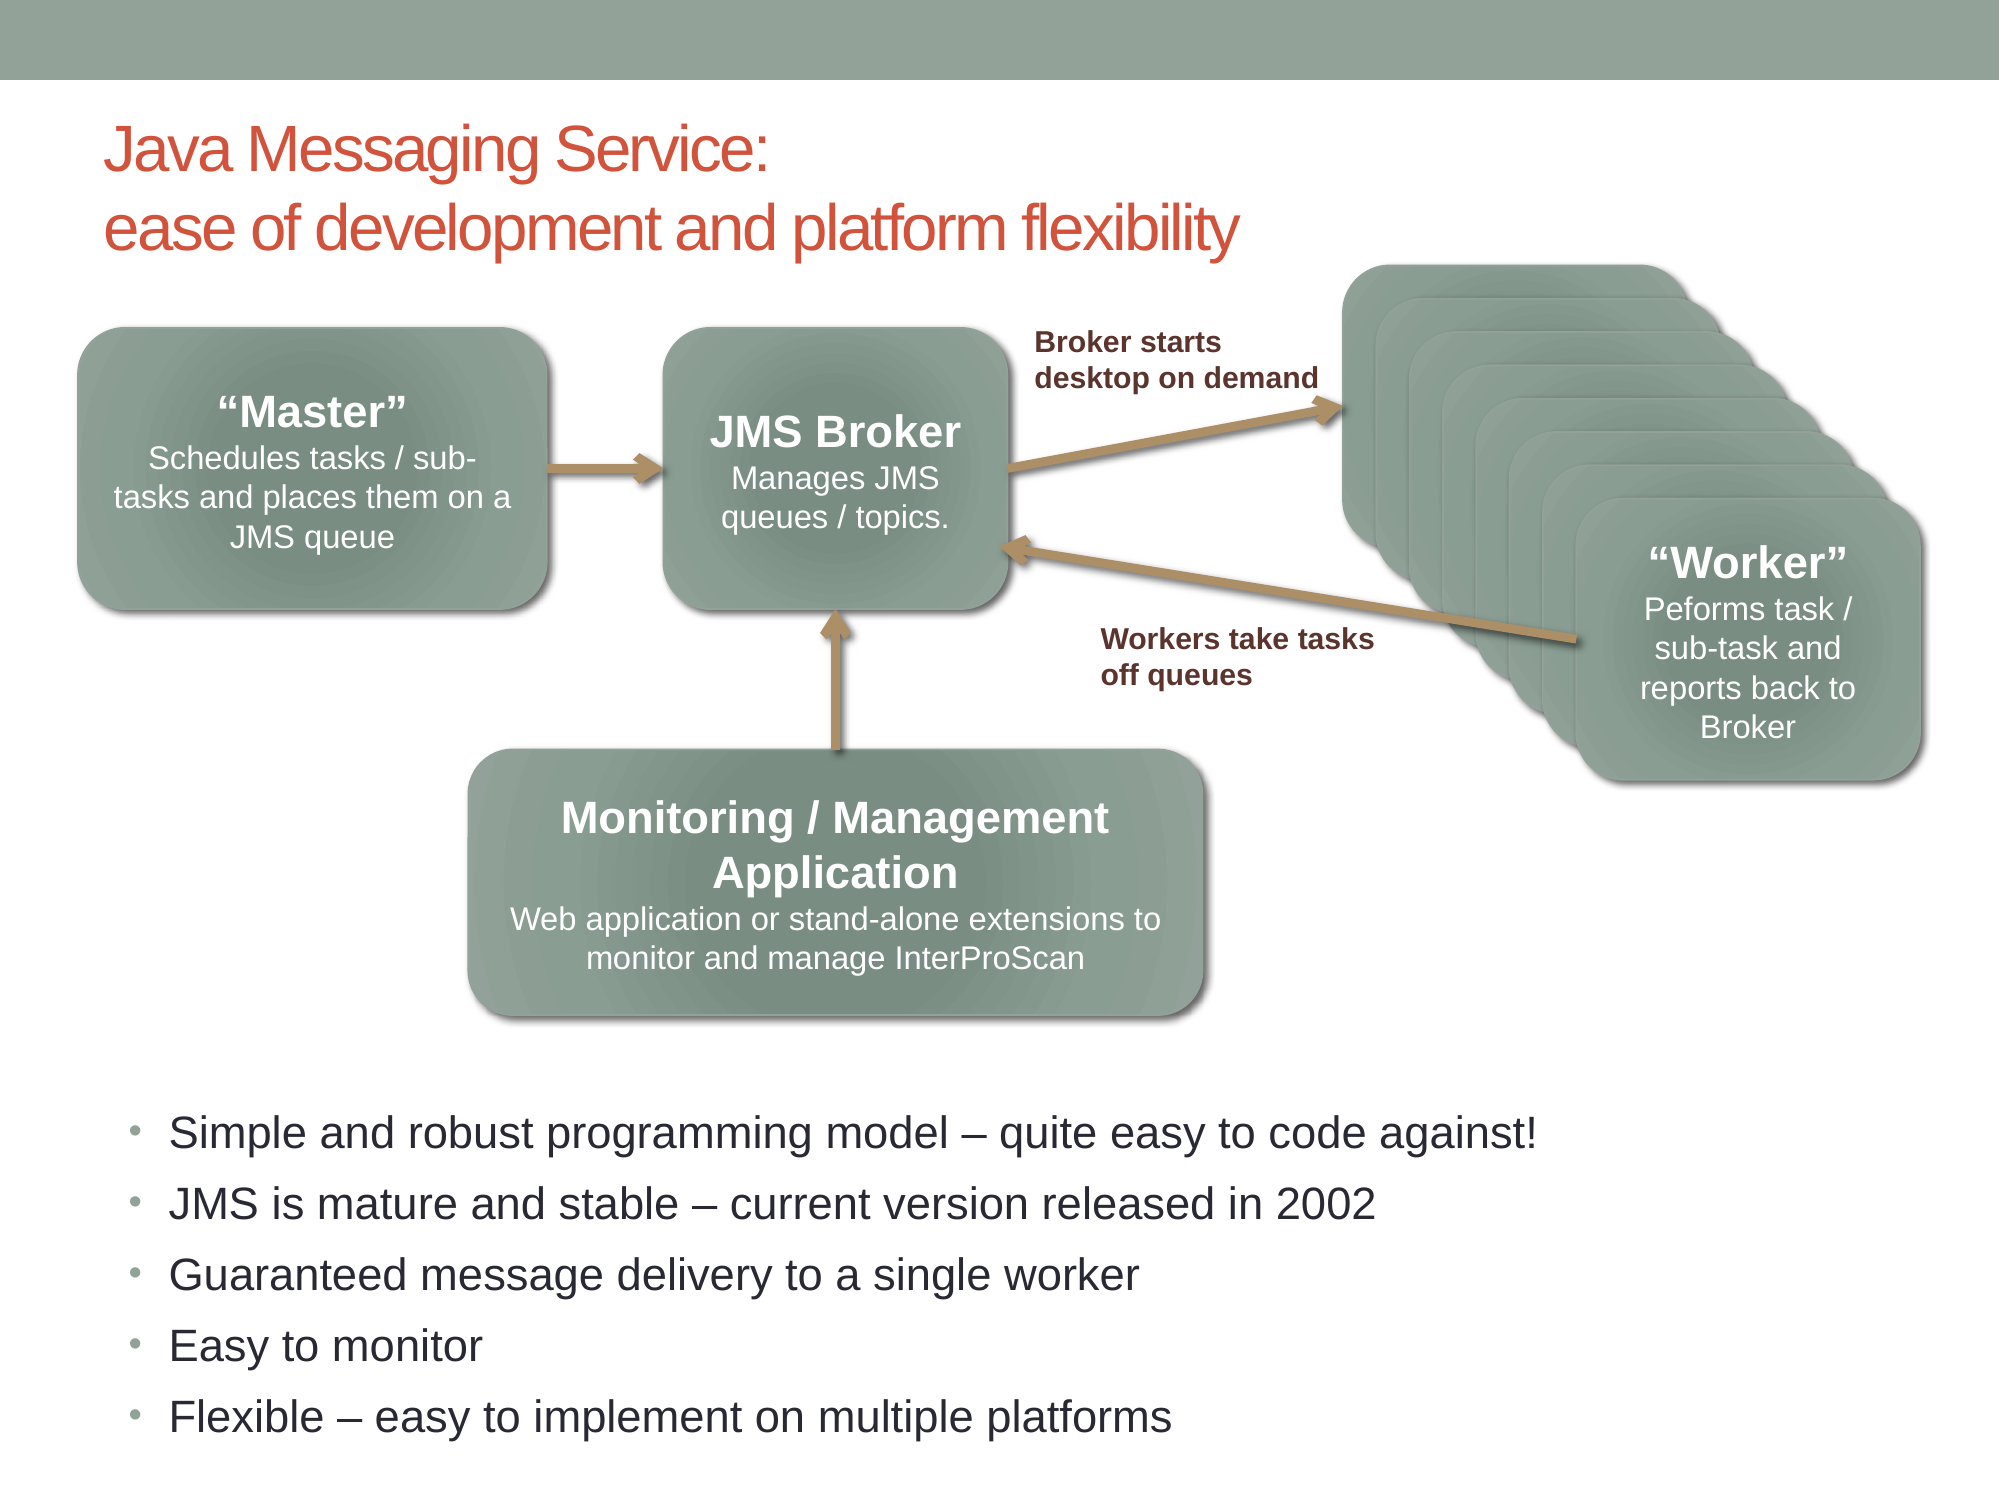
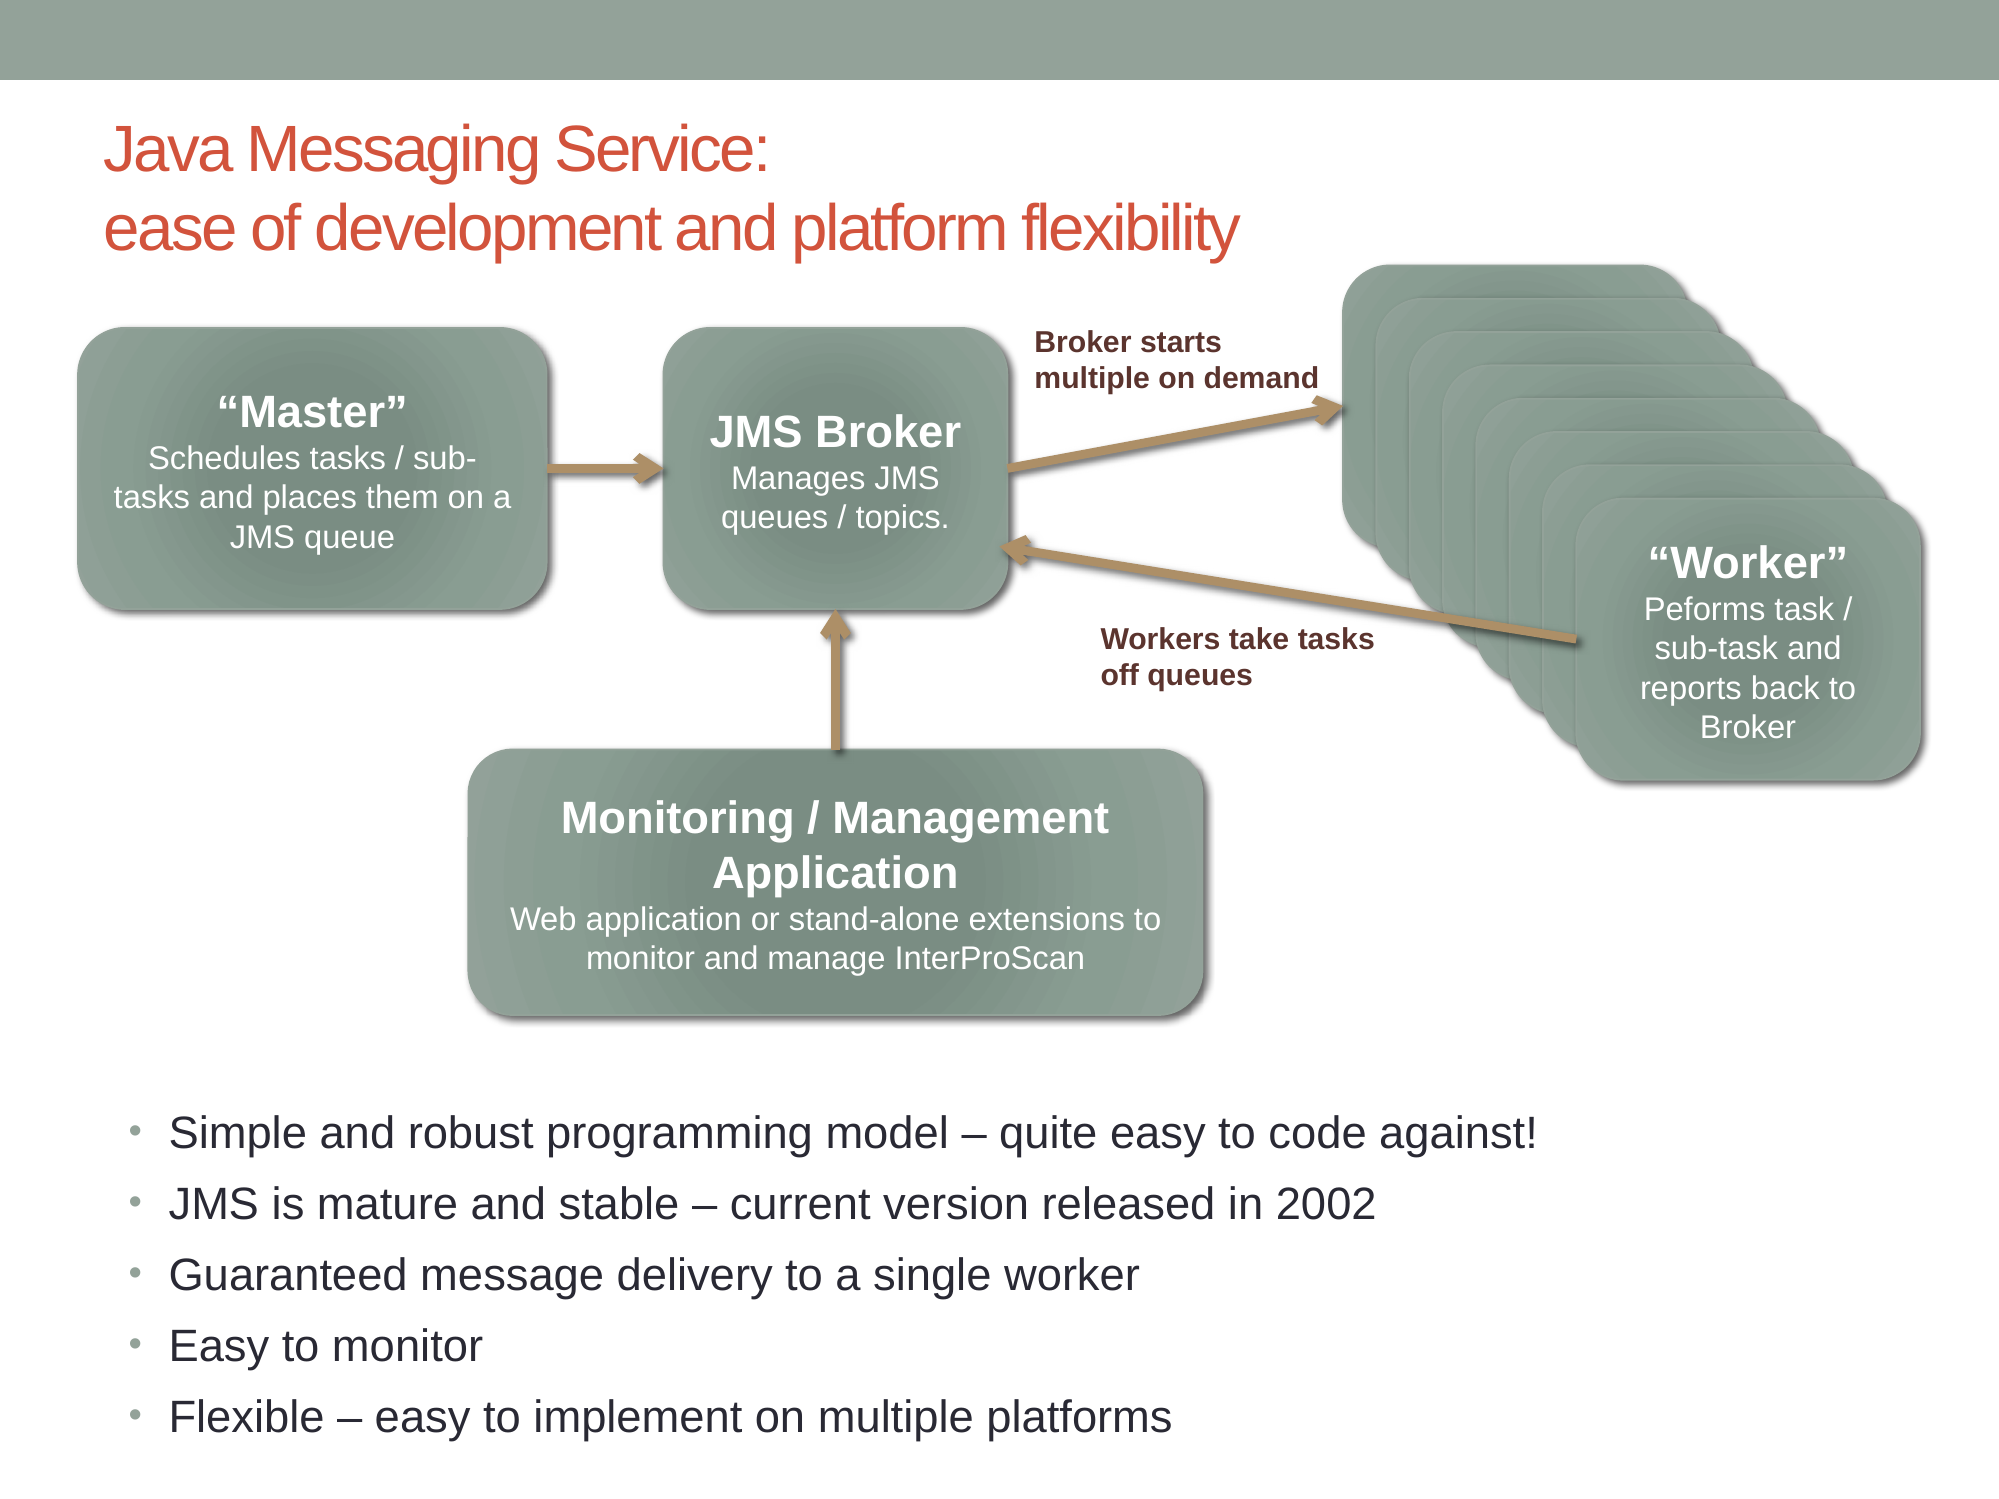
desktop: desktop -> multiple (1092, 378)
